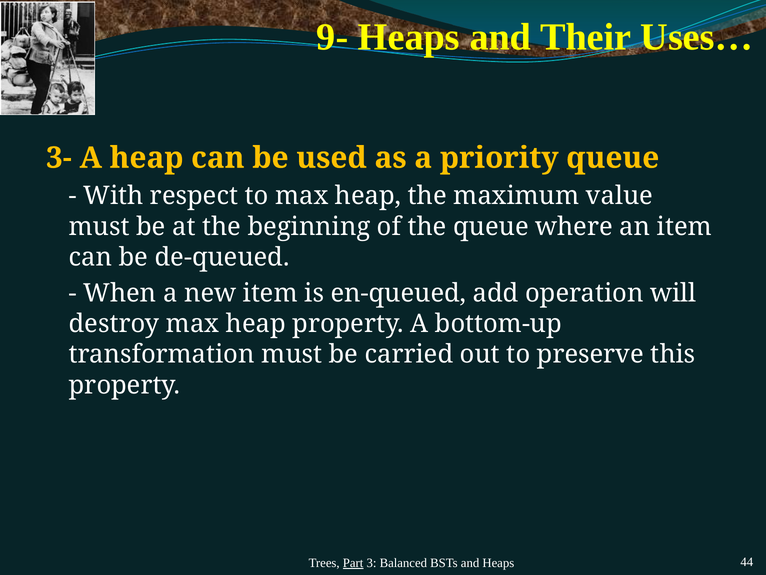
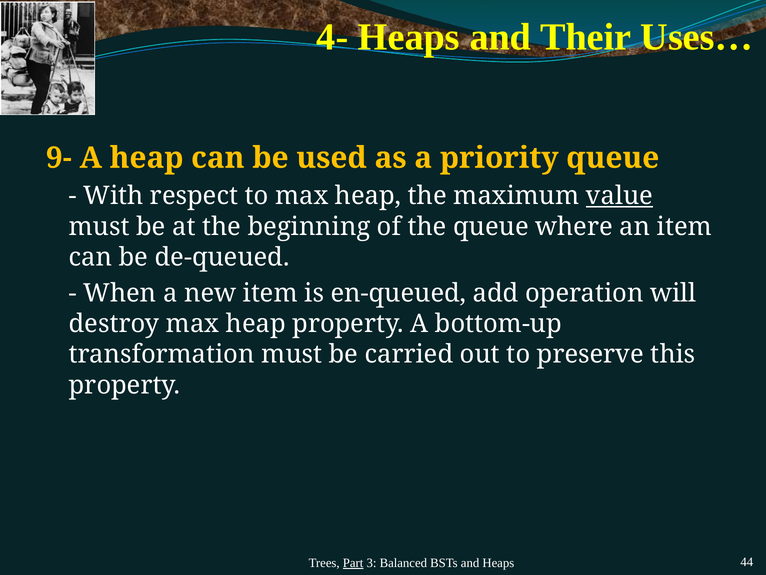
9-: 9- -> 4- (332, 37)
3-: 3- -> 9- (59, 158)
value underline: none -> present (619, 196)
